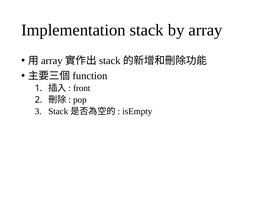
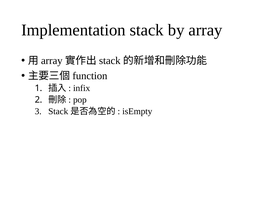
front: front -> infix (82, 88)
